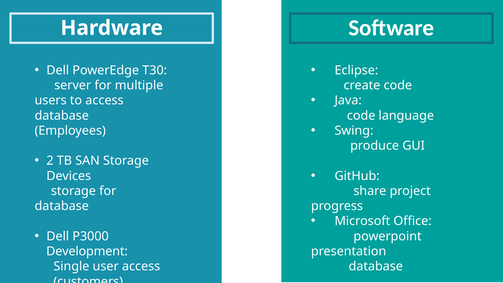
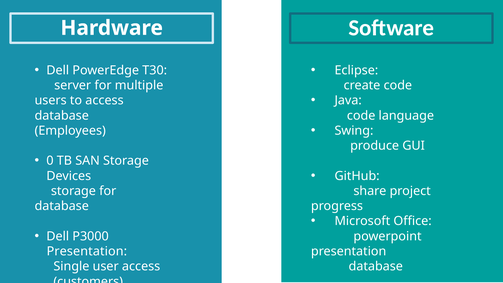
2: 2 -> 0 (50, 161)
Development: Development -> Presentation (87, 251)
